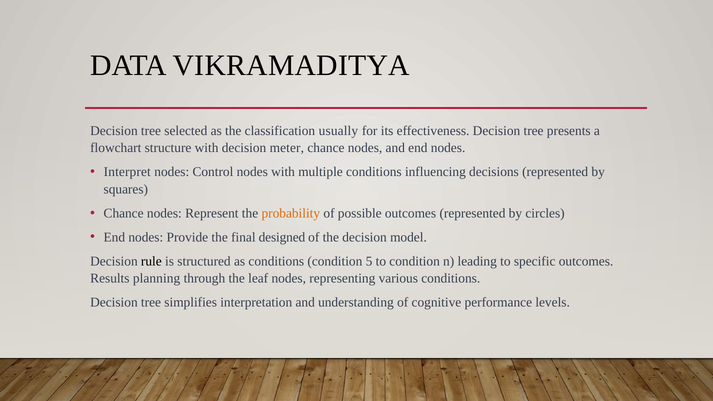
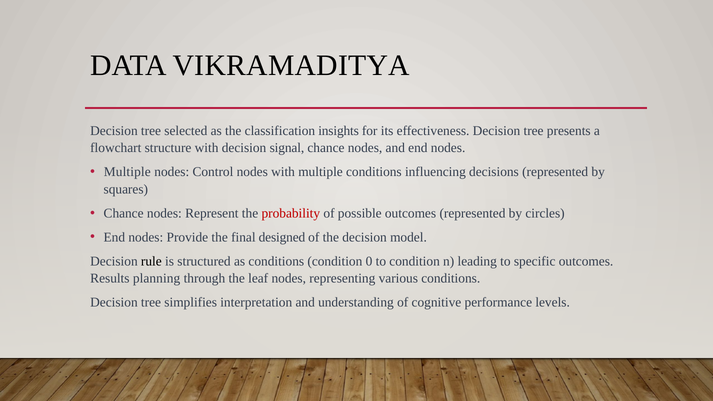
usually: usually -> insights (339, 131)
meter: meter -> signal (287, 148)
Interpret: Interpret -> Multiple (127, 172)
probability colour: orange -> red (291, 213)
5: 5 -> 0 (369, 261)
